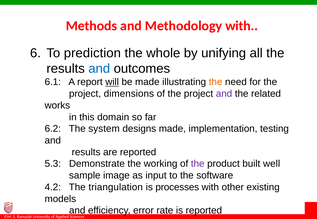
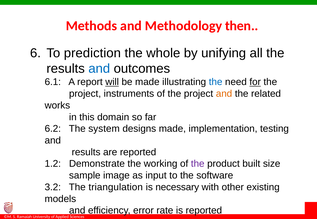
Methodology with: with -> then (242, 26)
the colour: orange -> blue (216, 82)
for underline: none -> present (255, 82)
dimensions: dimensions -> instruments (129, 94)
and colour: purple -> orange (224, 94)
5.3: 5.3 -> 1.2 (53, 164)
well: well -> size (272, 164)
4.2: 4.2 -> 3.2 (53, 188)
processes: processes -> necessary (177, 188)
